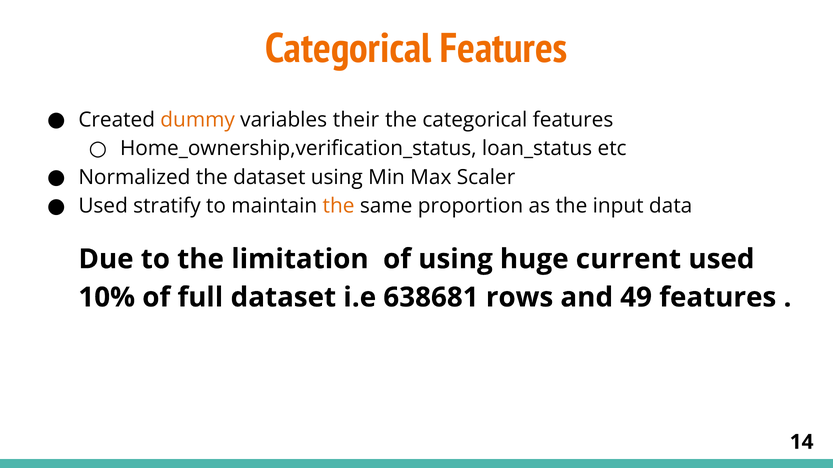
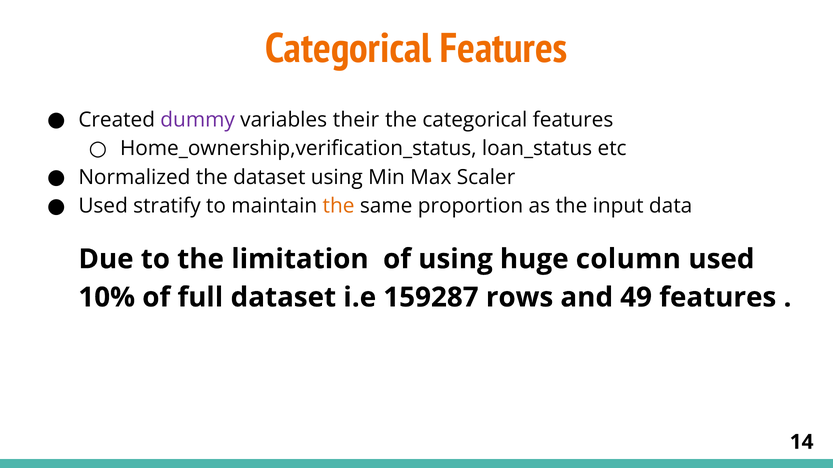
dummy colour: orange -> purple (198, 120)
current: current -> column (628, 259)
638681: 638681 -> 159287 (431, 298)
